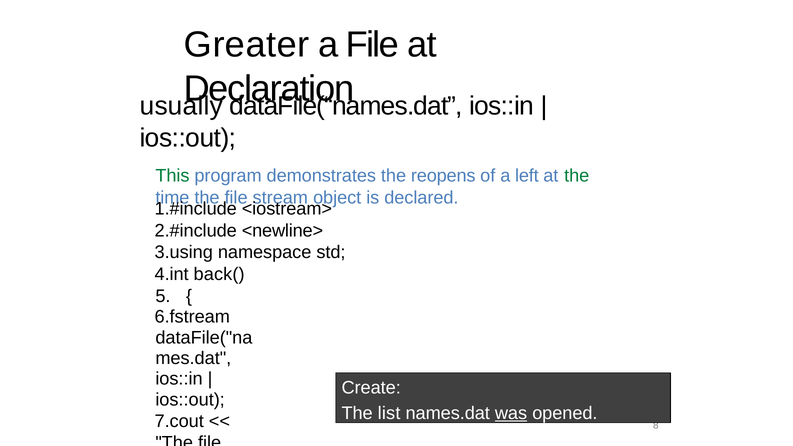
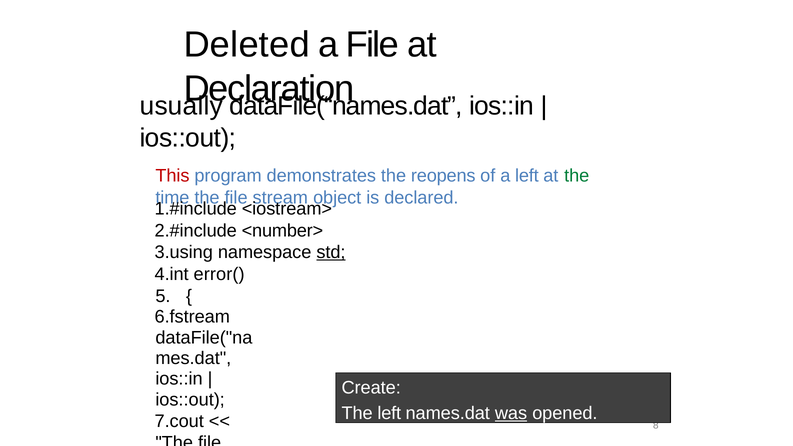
Greater: Greater -> Deleted (247, 45)
This colour: green -> red (172, 176)
<newline>: <newline> -> <number> (282, 231)
std underline: none -> present (331, 252)
back(: back( -> error( (219, 275)
The list: list -> left (389, 413)
